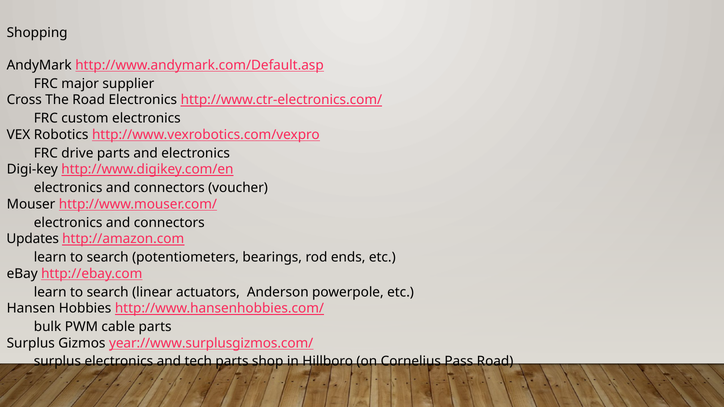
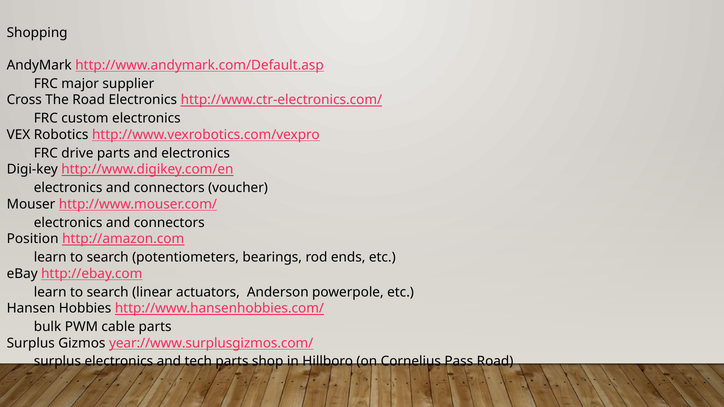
Updates: Updates -> Position (33, 239)
